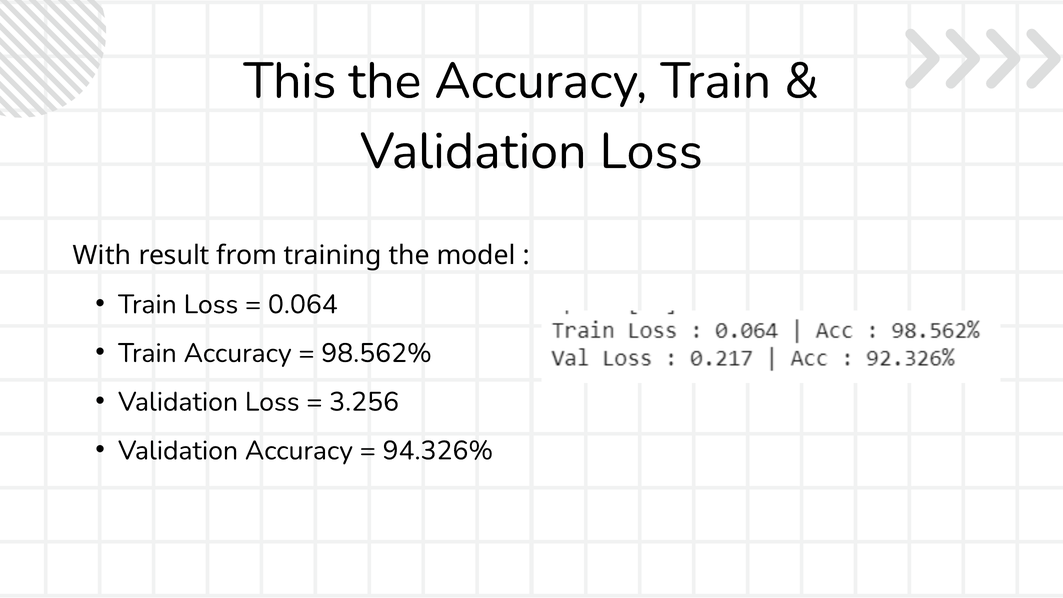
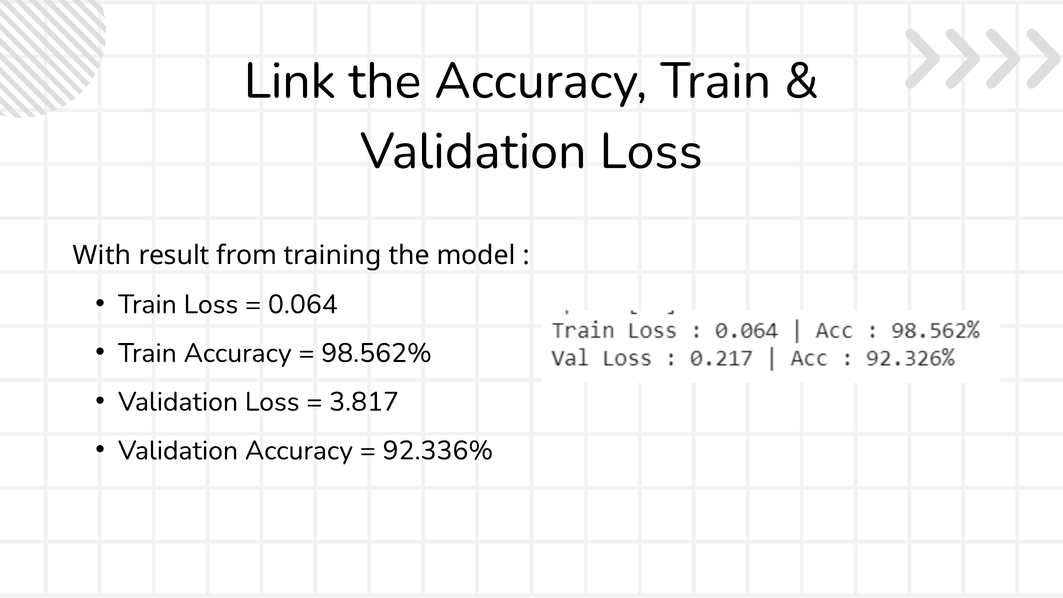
This: This -> Link (290, 81)
3.256: 3.256 -> 3.817 (364, 402)
94.326%: 94.326% -> 92.336% (438, 451)
